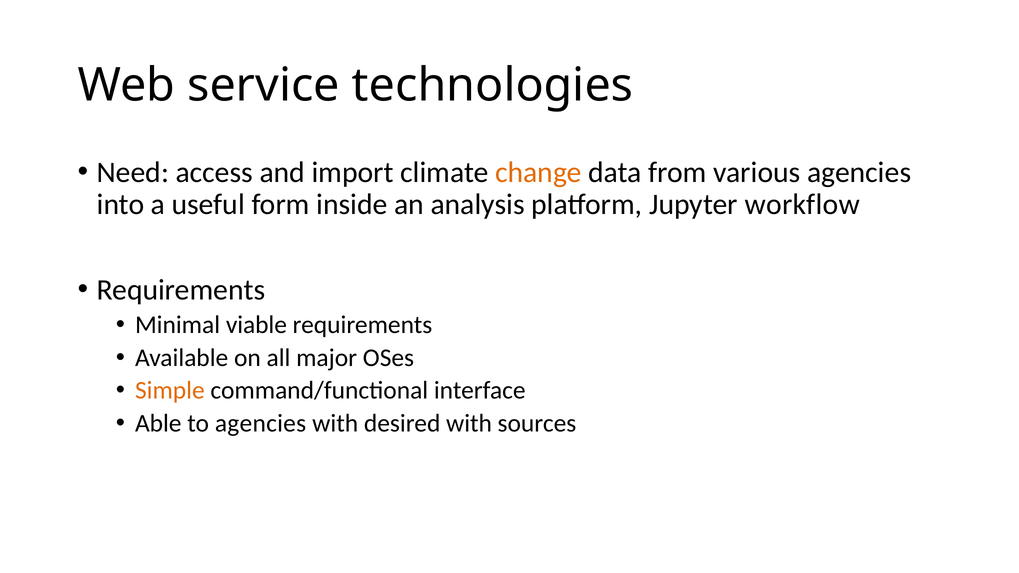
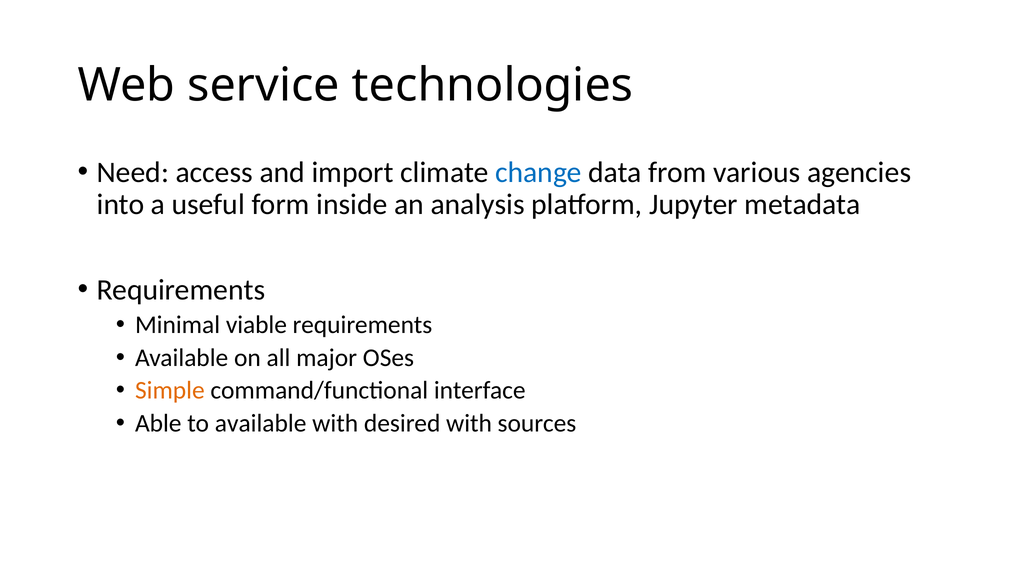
change colour: orange -> blue (539, 172)
workflow: workflow -> metadata (803, 204)
to agencies: agencies -> available (261, 423)
